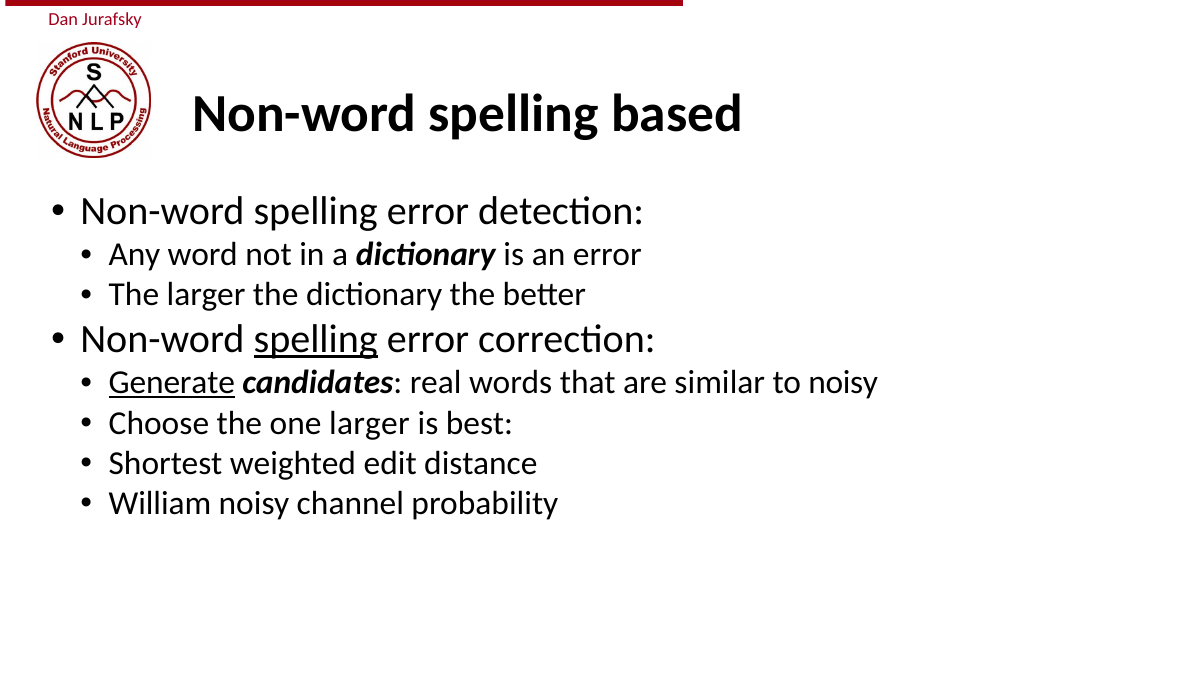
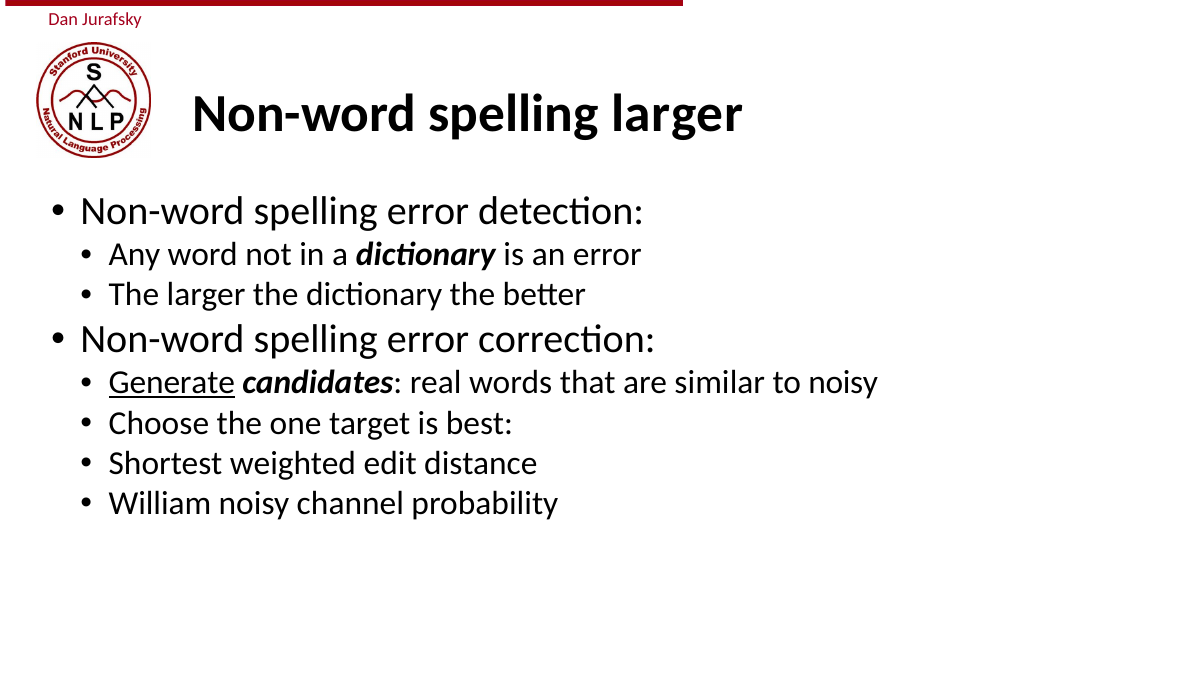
spelling based: based -> larger (677, 114)
spelling underline: present -> none (316, 339)
one larger: larger -> target (370, 423)
